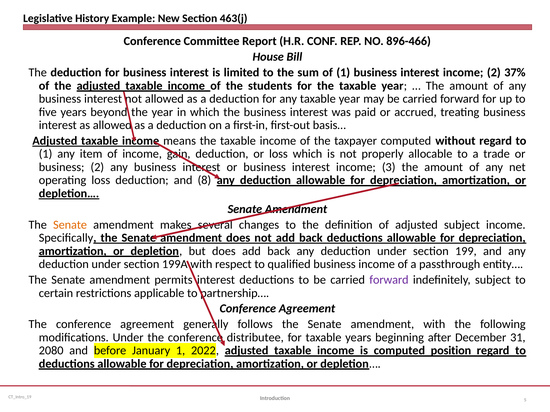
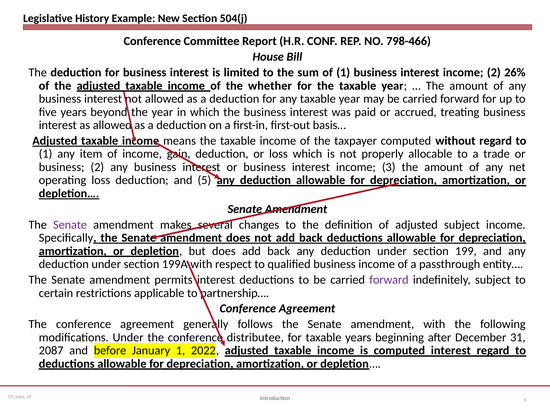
463(j: 463(j -> 504(j (234, 18)
896-466: 896-466 -> 798-466 (409, 41)
37%: 37% -> 26% (515, 73)
students: students -> whether (270, 86)
and 8: 8 -> 5 (204, 181)
Senate colour: orange -> purple (70, 225)
2080: 2080 -> 2087 (51, 351)
computed position: position -> interest (451, 351)
